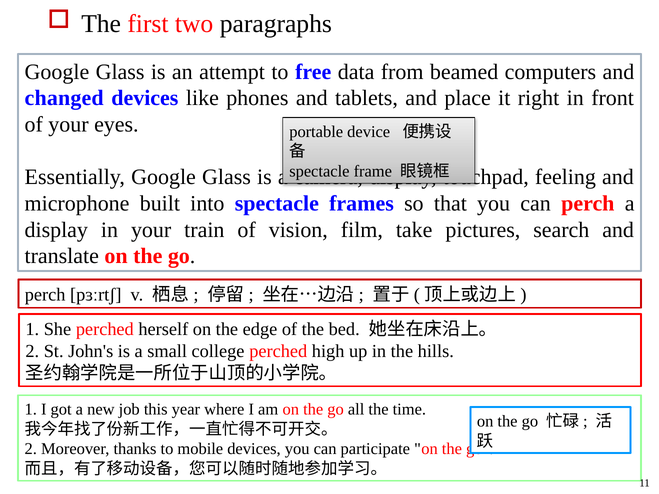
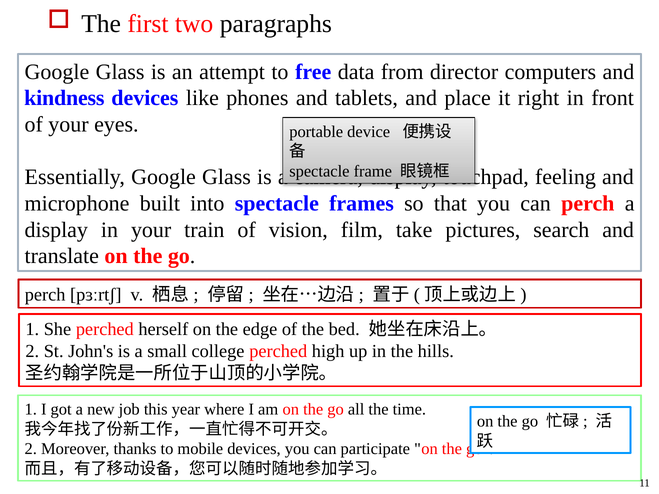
beamed: beamed -> director (464, 72)
changed: changed -> kindness (64, 98)
